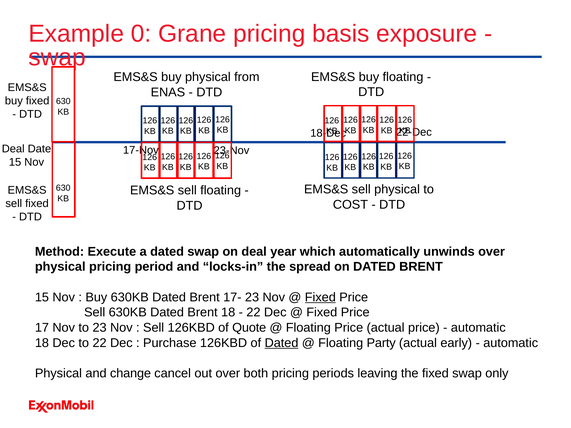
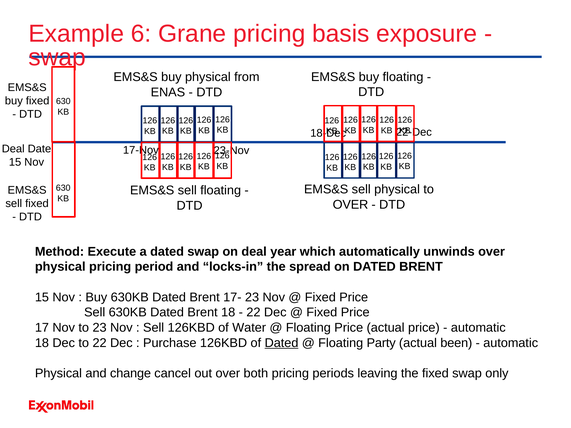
0: 0 -> 6 (141, 34)
COST: COST -> OVER (350, 205)
Fixed underline: present -> none (320, 297)
Quote: Quote -> Water (249, 328)
early: early -> been (456, 343)
